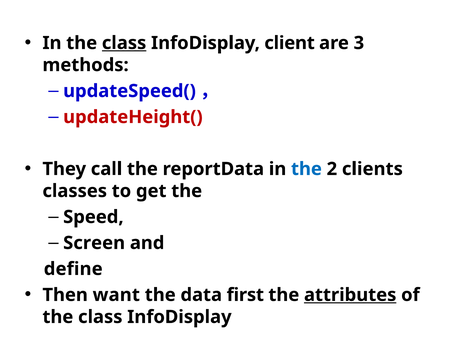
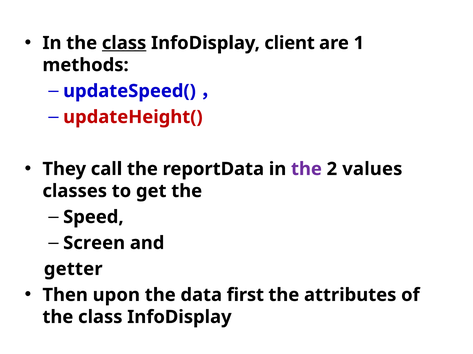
3: 3 -> 1 (359, 43)
the colour: blue -> purple (306, 169)
clients: clients -> values (372, 169)
define: define -> getter (73, 269)
want: want -> upon (116, 296)
attributes underline: present -> none (350, 296)
